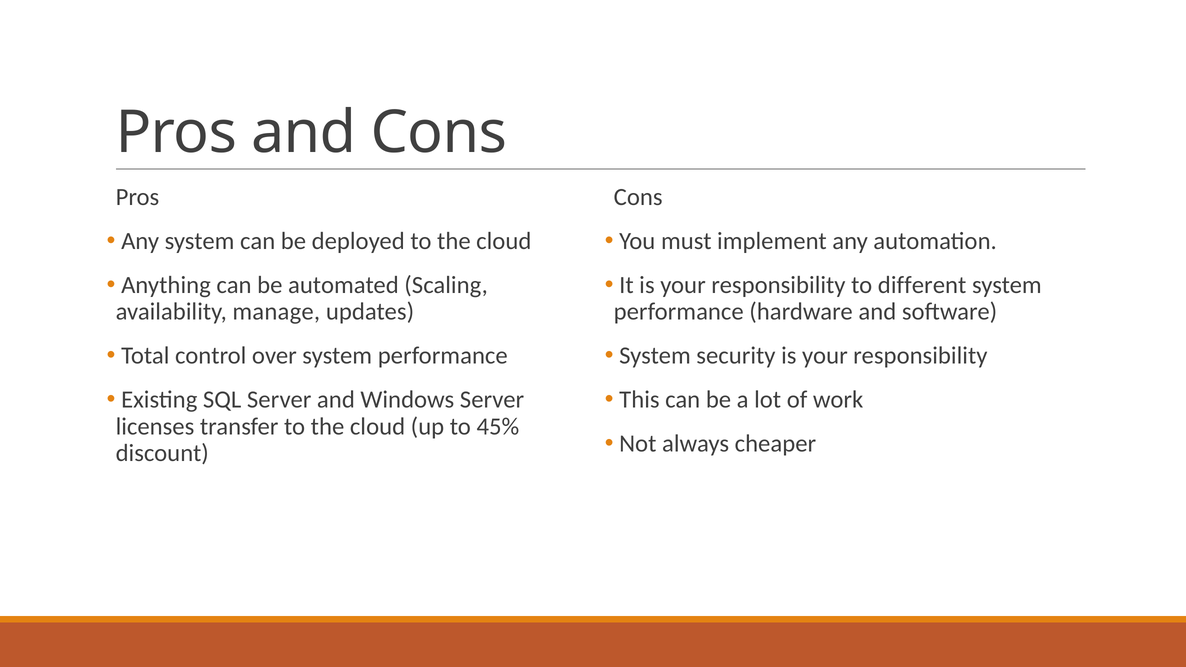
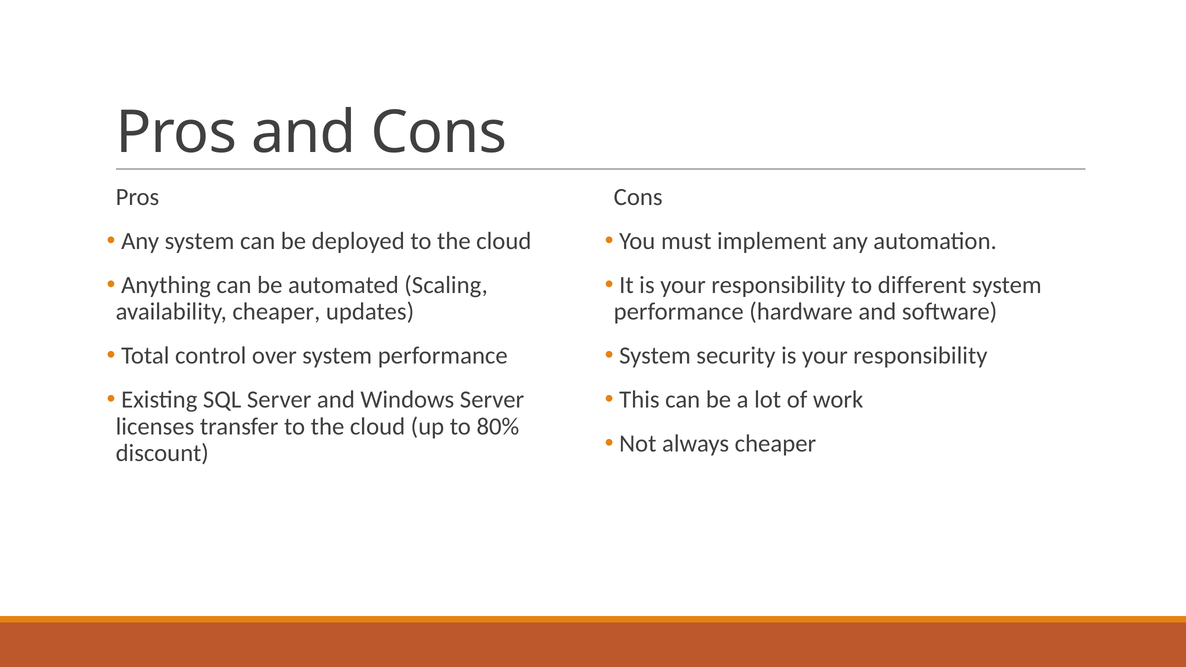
availability manage: manage -> cheaper (276, 312)
45%: 45% -> 80% (498, 427)
